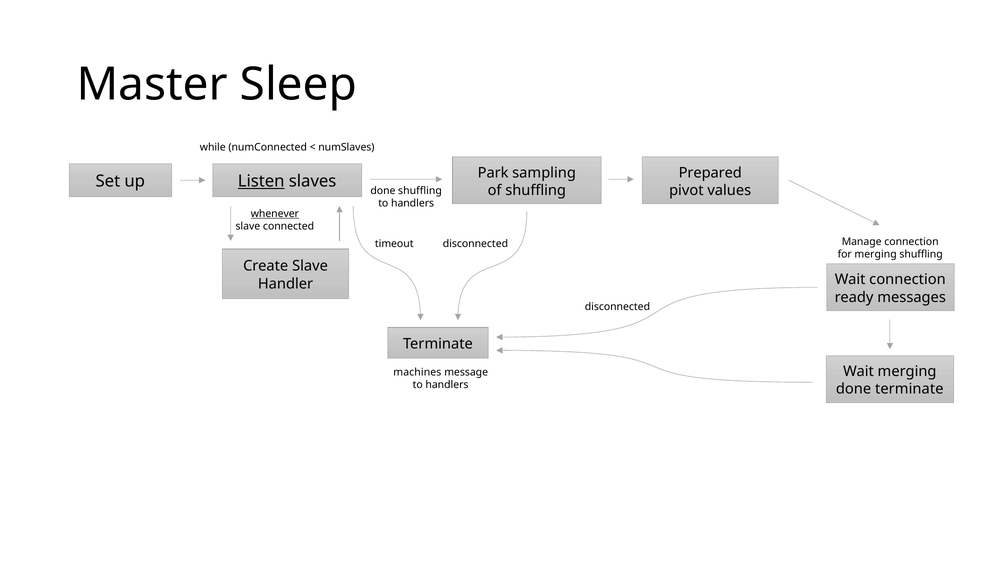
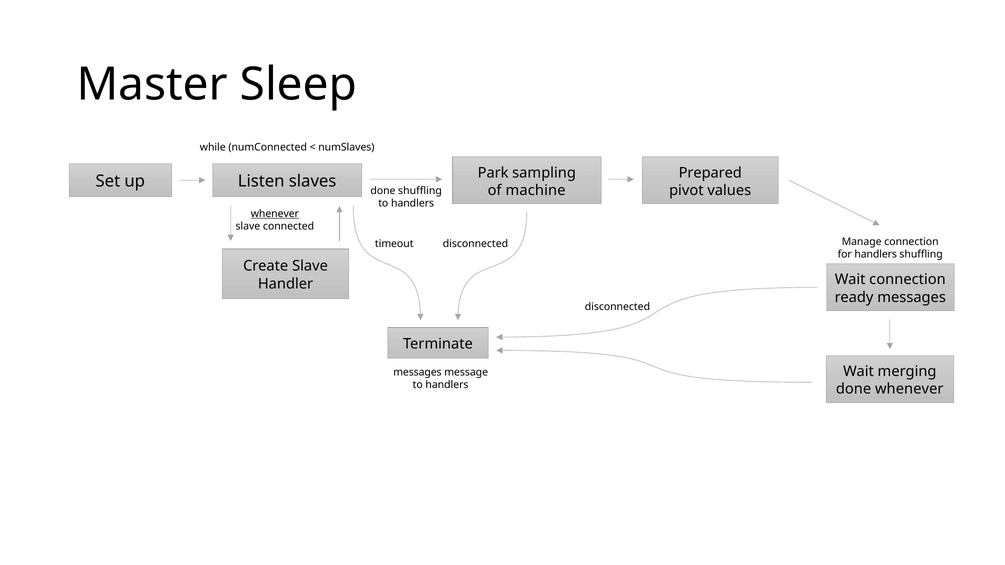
Listen underline: present -> none (261, 181)
of shuffling: shuffling -> machine (536, 190)
for merging: merging -> handlers (876, 254)
machines: machines -> messages (417, 372)
done terminate: terminate -> whenever (909, 389)
